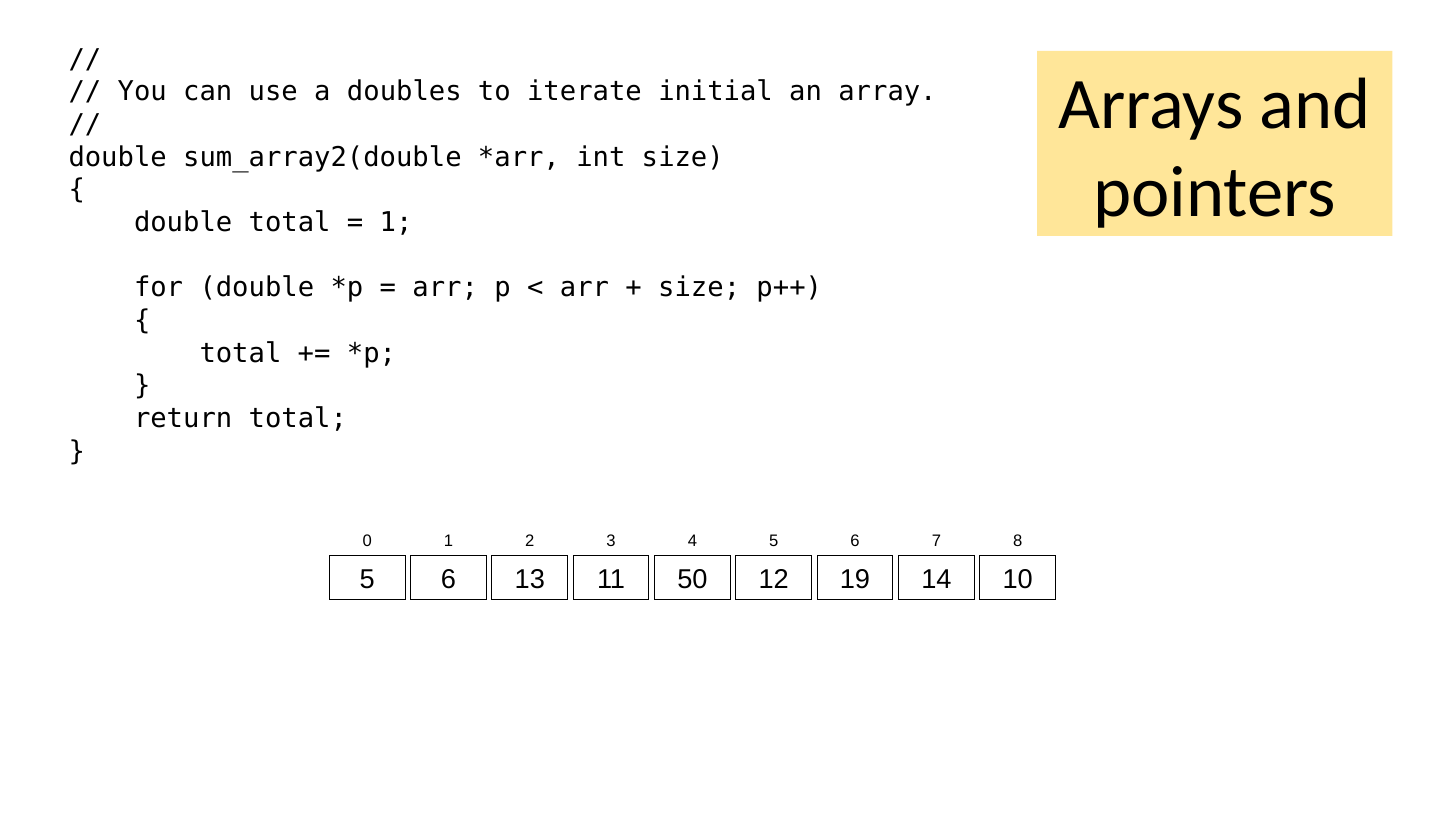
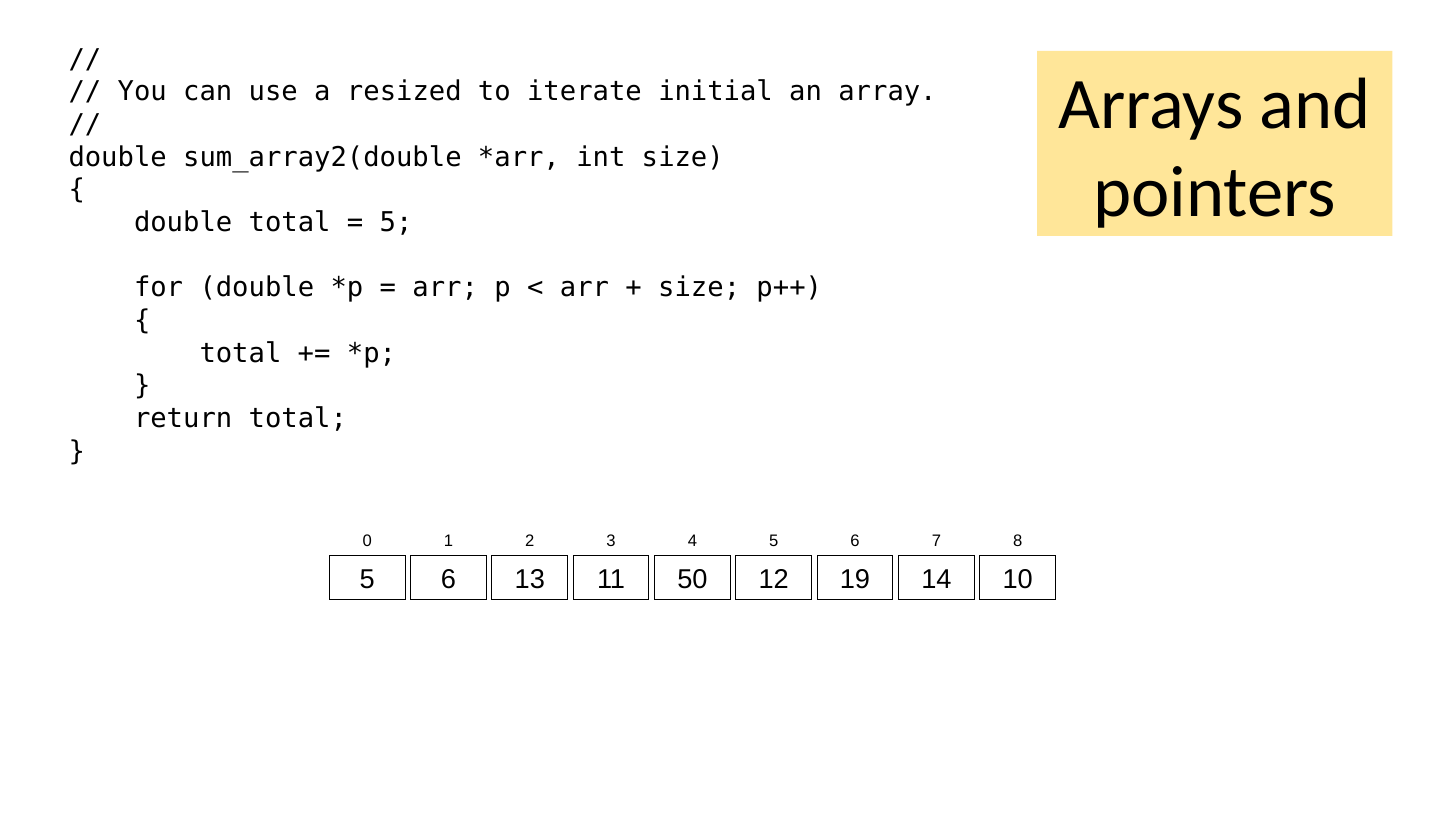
doubles: doubles -> resized (404, 92)
1: 1 -> 5 (396, 222)
